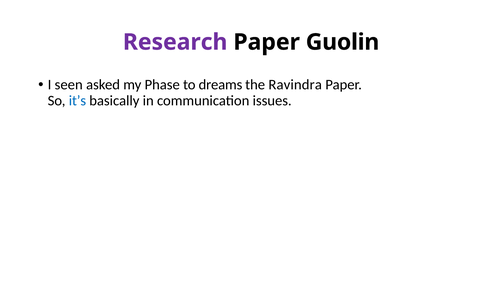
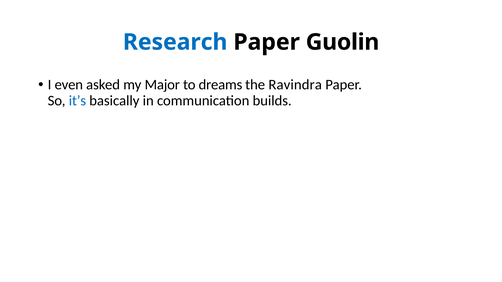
Research colour: purple -> blue (175, 42)
seen: seen -> even (69, 85)
Phase: Phase -> Major (162, 85)
issues: issues -> builds (272, 101)
